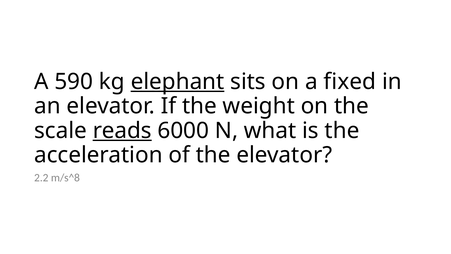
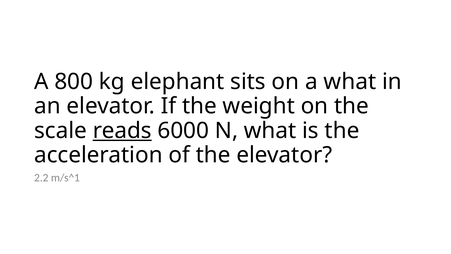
590: 590 -> 800 (74, 82)
elephant underline: present -> none (178, 82)
a fixed: fixed -> what (350, 82)
m/s^8: m/s^8 -> m/s^1 (65, 177)
